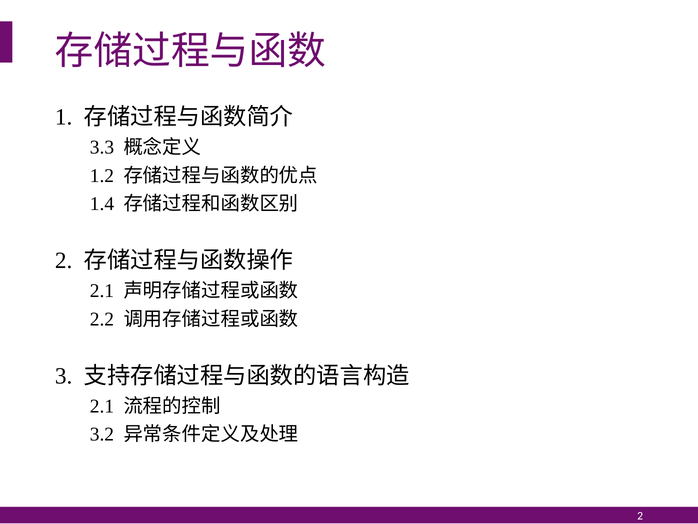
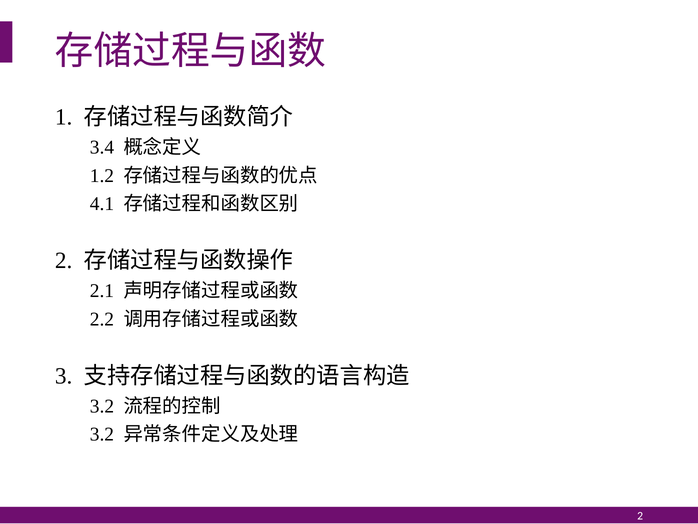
3.3: 3.3 -> 3.4 (102, 147)
1.4: 1.4 -> 4.1 (102, 204)
2.1: 2.1 -> 3.2 (102, 406)
